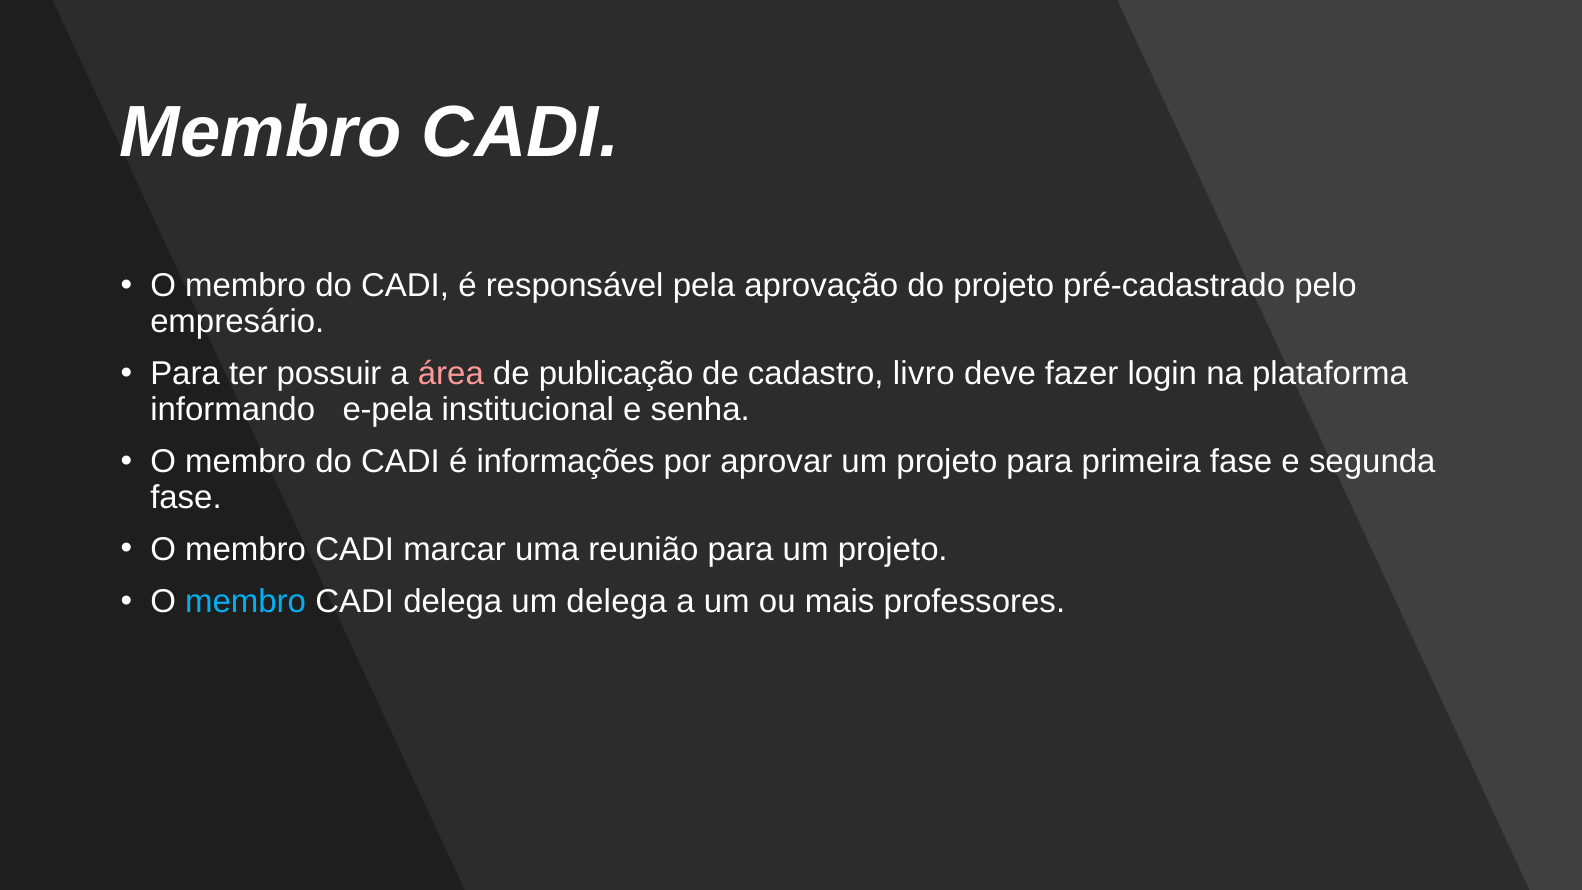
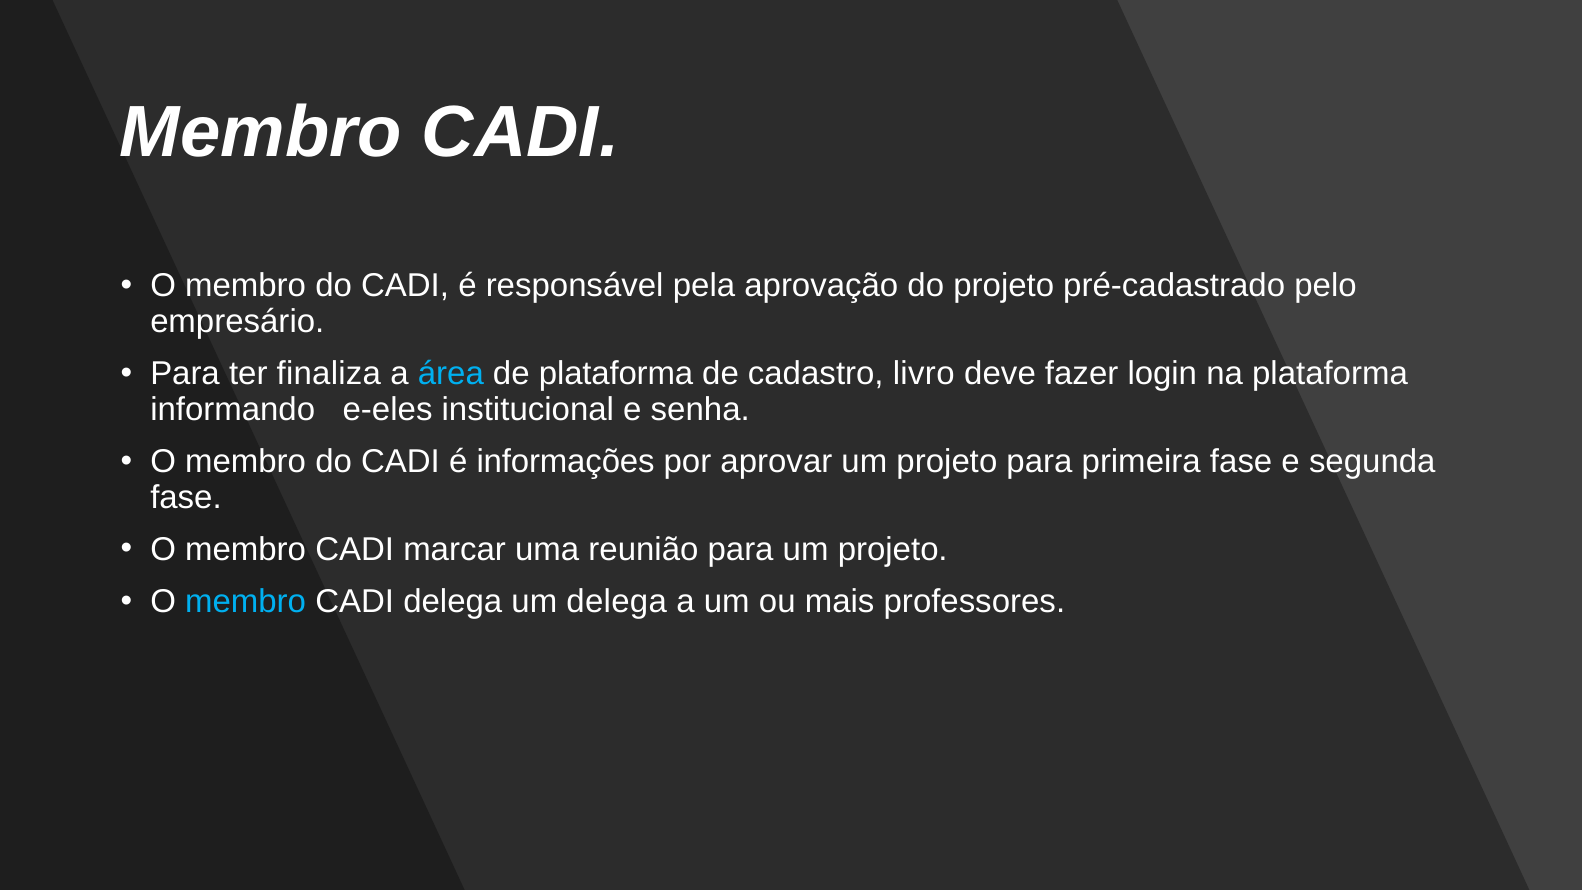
possuir: possuir -> finaliza (329, 374)
área colour: pink -> light blue (451, 374)
de publicação: publicação -> plataforma (616, 374)
e-pela: e-pela -> e-eles (388, 409)
